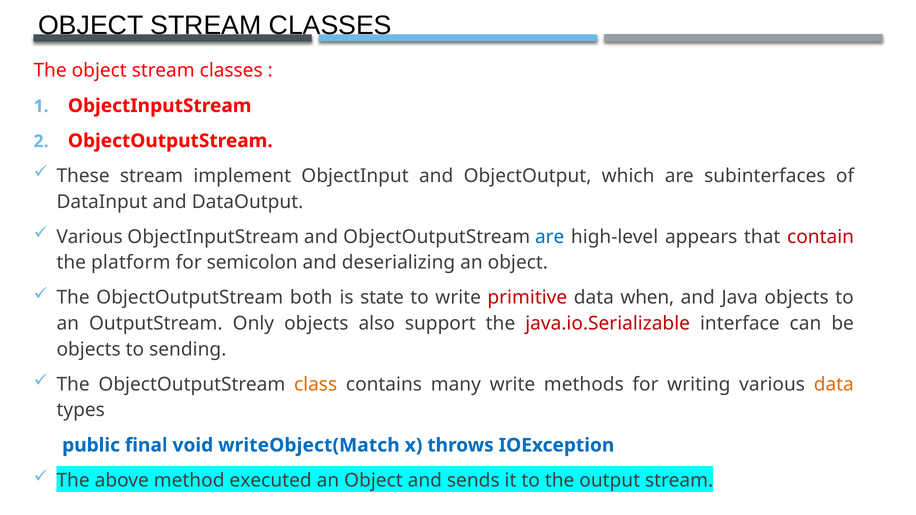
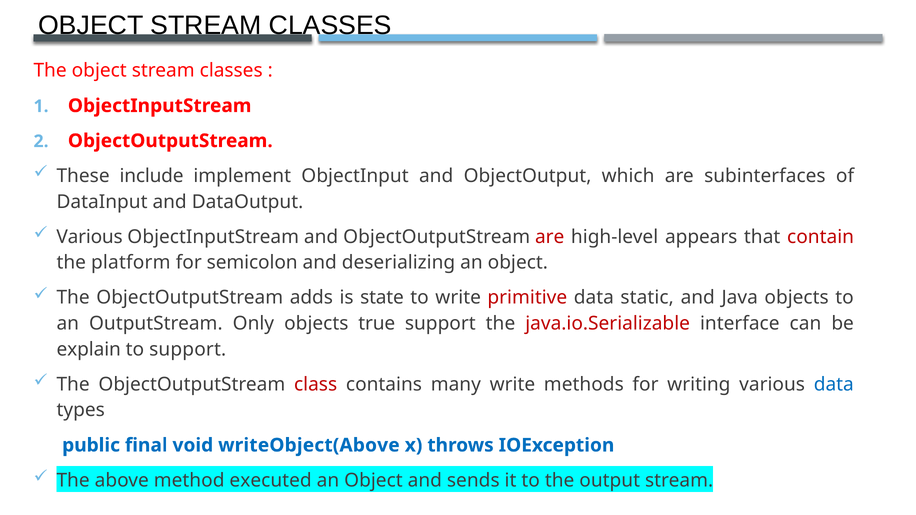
These stream: stream -> include (152, 176)
are colour: blue -> red (550, 237)
both: both -> adds (311, 298)
when: when -> static (647, 298)
also: also -> true (377, 324)
objects: objects -> explain (89, 349)
to sending: sending -> support (188, 349)
class colour: orange -> red (316, 385)
data colour: orange -> blue (834, 385)
writeObject(Match: writeObject(Match -> writeObject(Above (309, 445)
